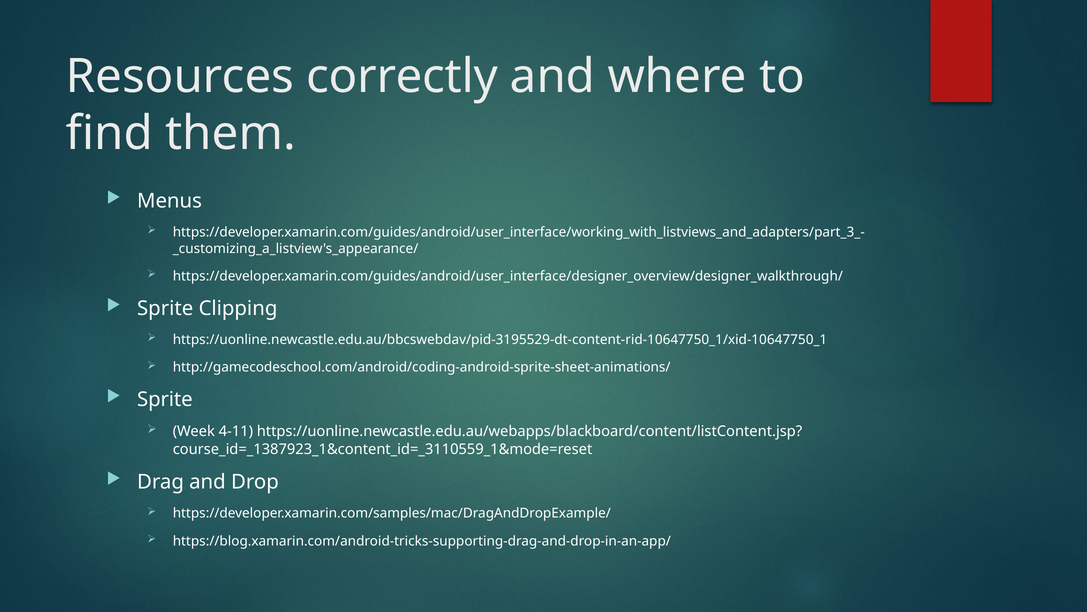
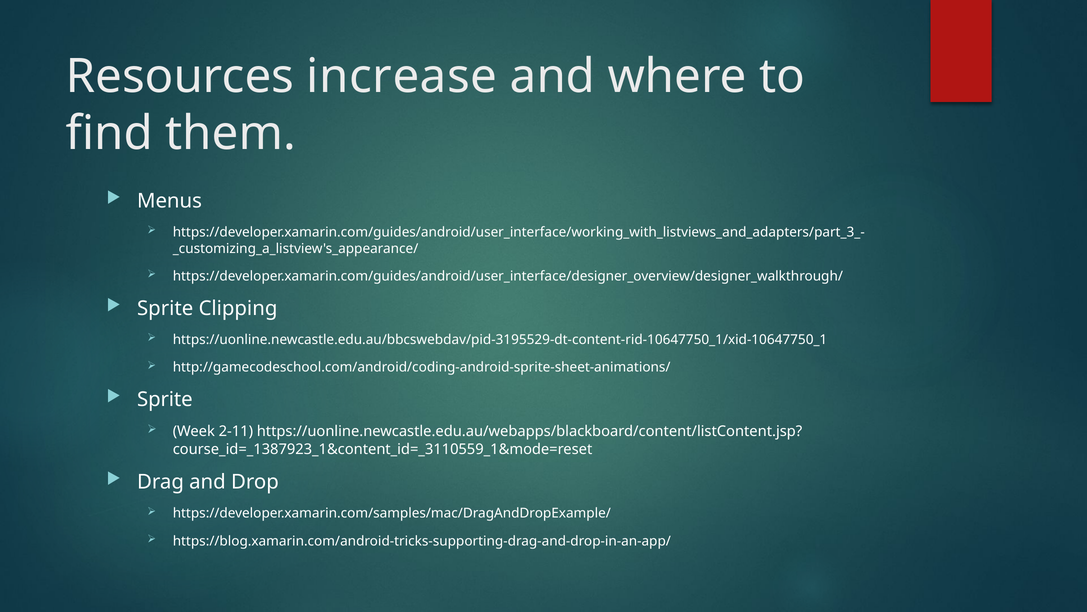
correctly: correctly -> increase (402, 76)
4-11: 4-11 -> 2-11 (236, 431)
